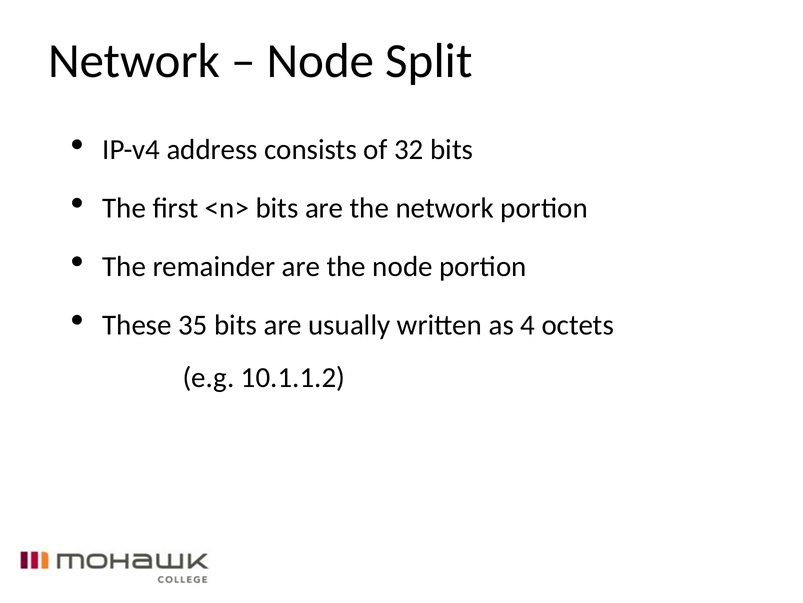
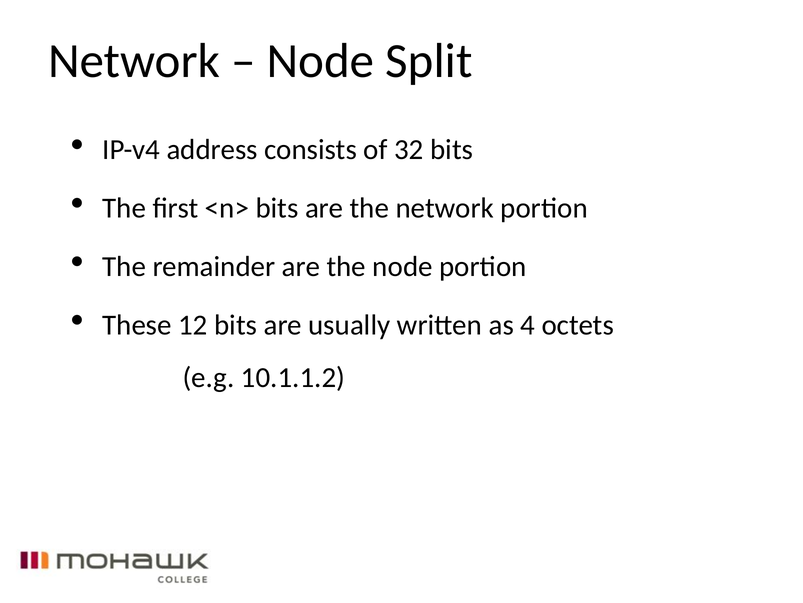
35: 35 -> 12 (193, 325)
